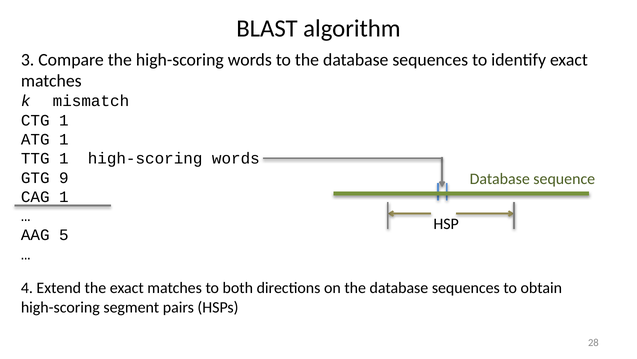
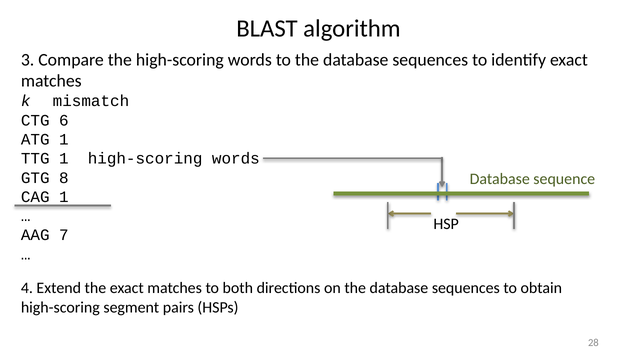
CTG 1: 1 -> 6 (64, 120)
9: 9 -> 8 (64, 177)
5: 5 -> 7 (64, 235)
